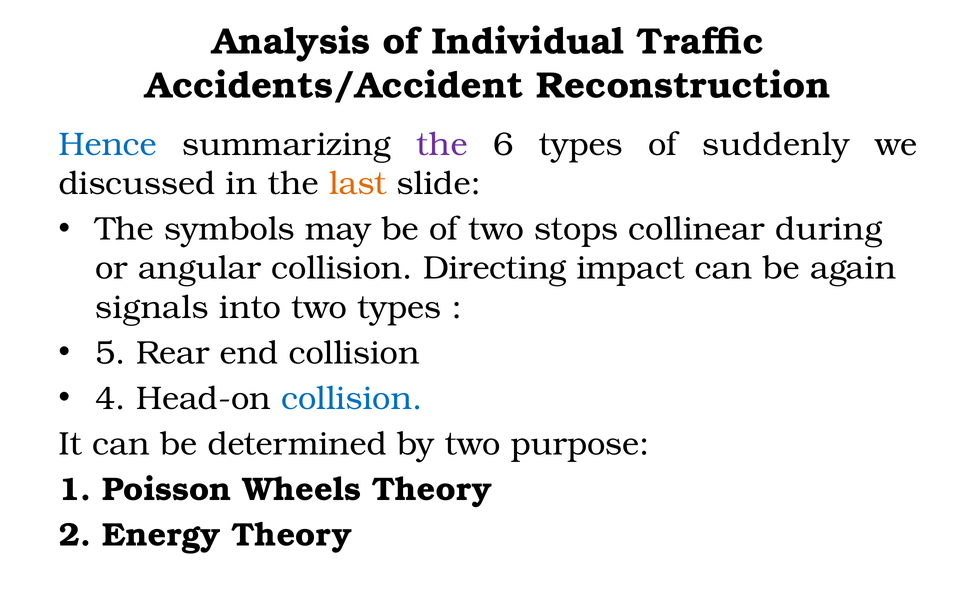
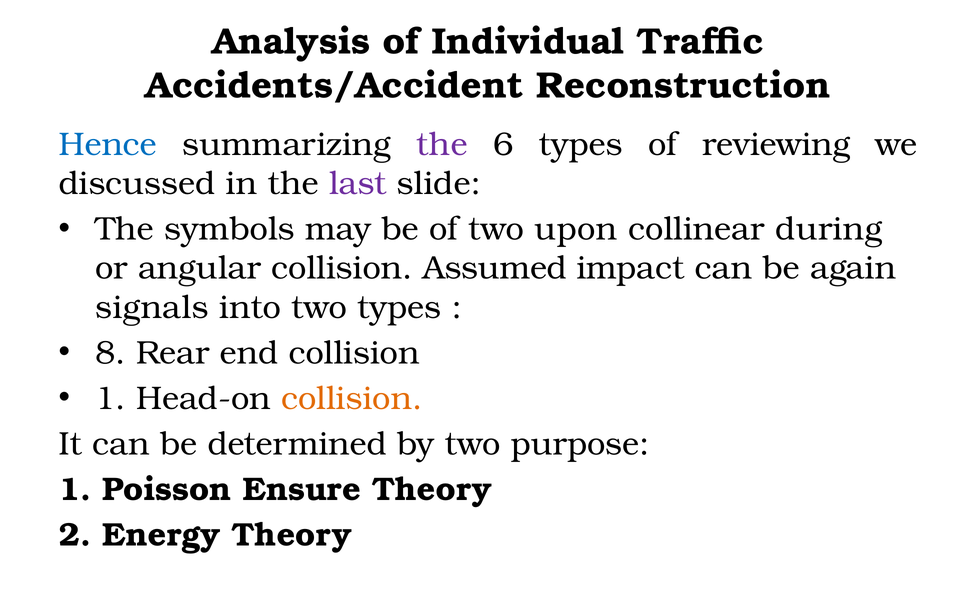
suddenly: suddenly -> reviewing (776, 145)
last colour: orange -> purple (358, 184)
stops: stops -> upon (576, 229)
Directing: Directing -> Assumed (495, 268)
5: 5 -> 8 (110, 353)
4: 4 -> 1 (110, 398)
collision colour: blue -> orange (352, 398)
Wheels: Wheels -> Ensure (302, 489)
